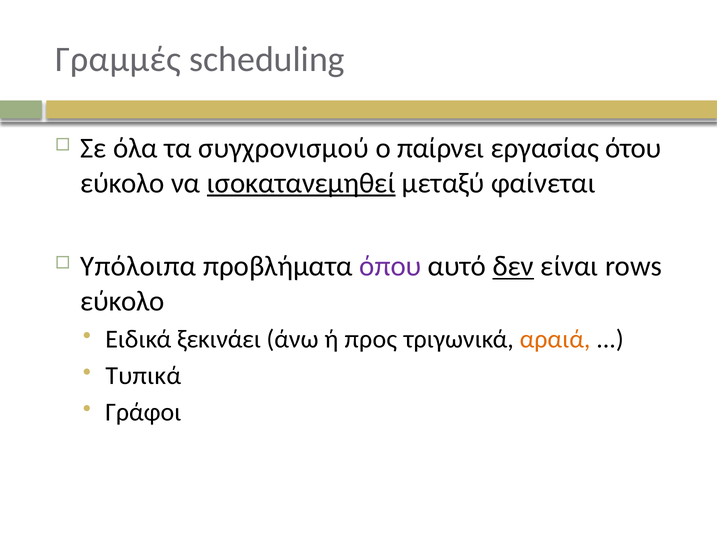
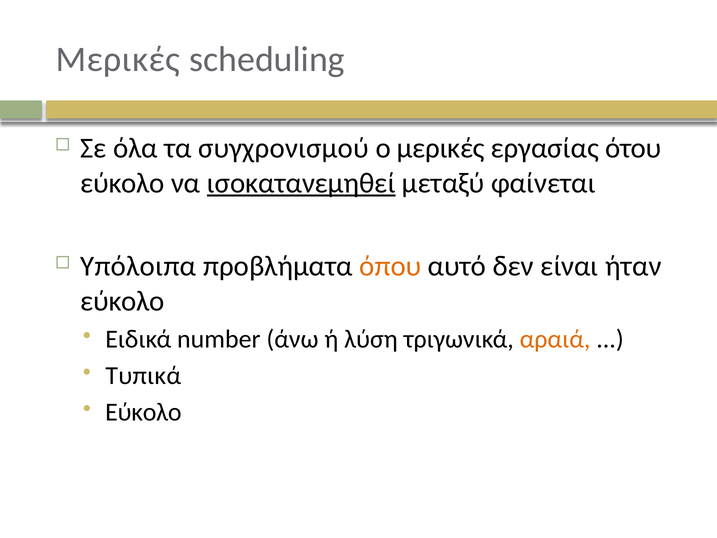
Γραμμές: Γραμμές -> Μερικές (118, 59)
ο παίρνει: παίρνει -> μερικές (441, 148)
όπου colour: purple -> orange (390, 266)
δεν underline: present -> none (513, 266)
rows: rows -> ήταν (633, 266)
ξεκινάει: ξεκινάει -> number (219, 339)
προς: προς -> λύση (371, 339)
Γράφοι: Γράφοι -> Εύκολο (143, 412)
